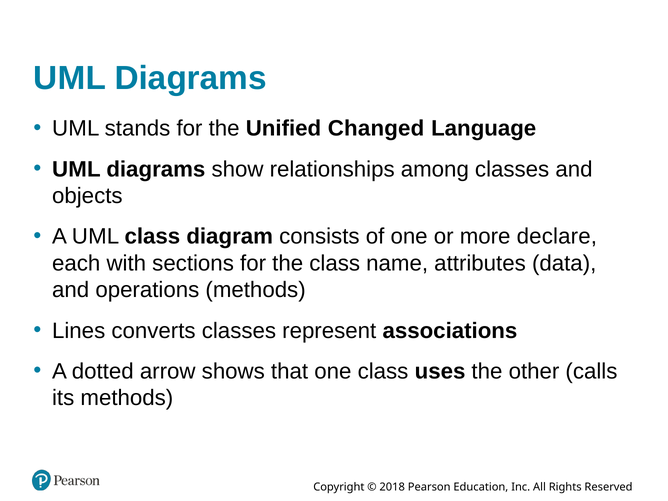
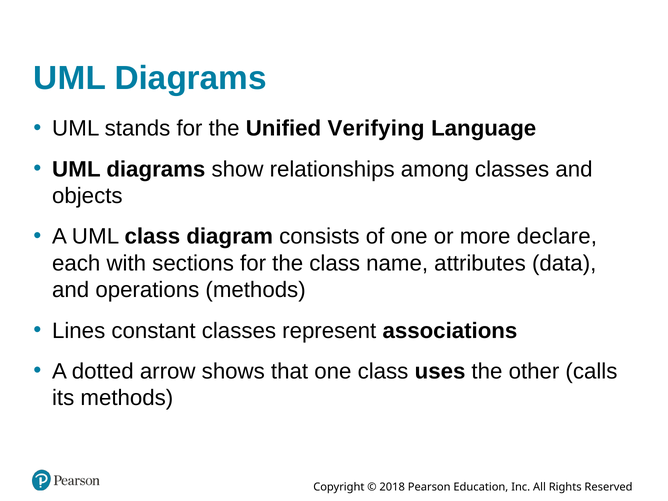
Changed: Changed -> Verifying (376, 129)
converts: converts -> constant (154, 331)
